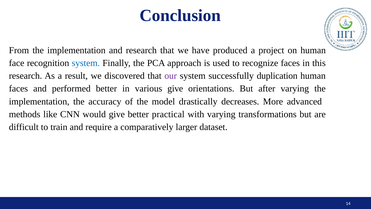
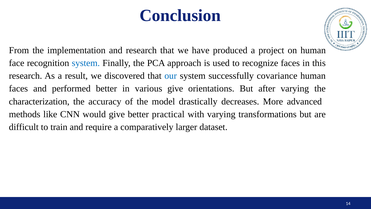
our colour: purple -> blue (171, 76)
duplication: duplication -> covariance (277, 76)
implementation: implementation -> characterization (39, 101)
